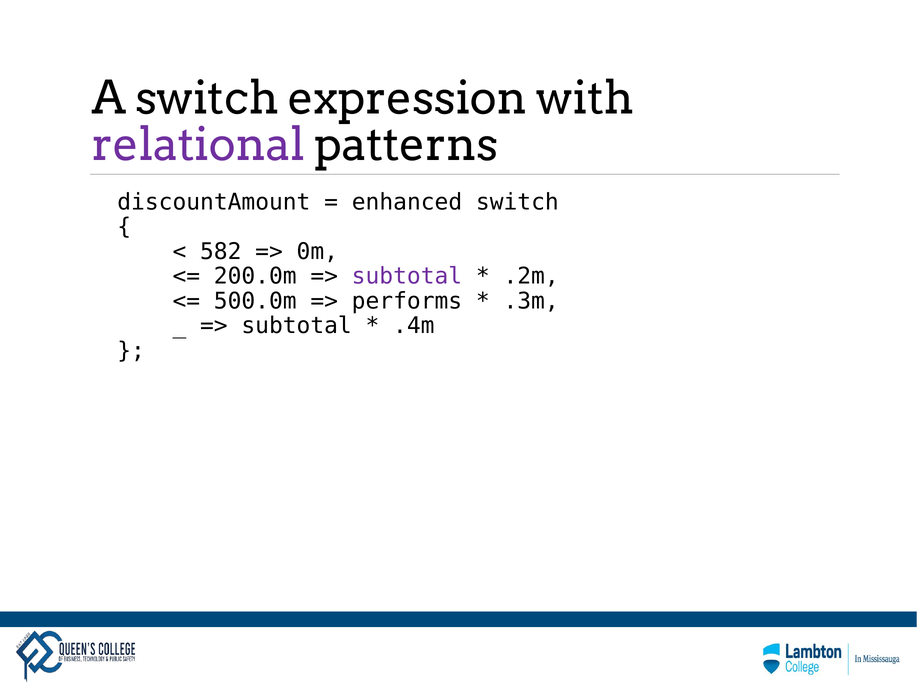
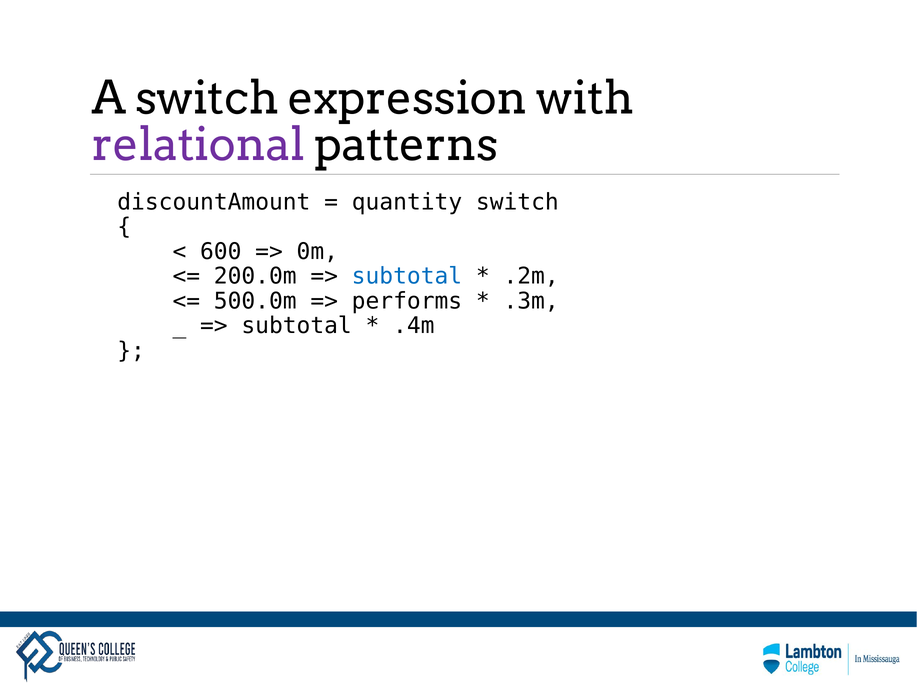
enhanced: enhanced -> quantity (407, 202)
582: 582 -> 600 (221, 251)
subtotal colour: purple -> blue (407, 276)
